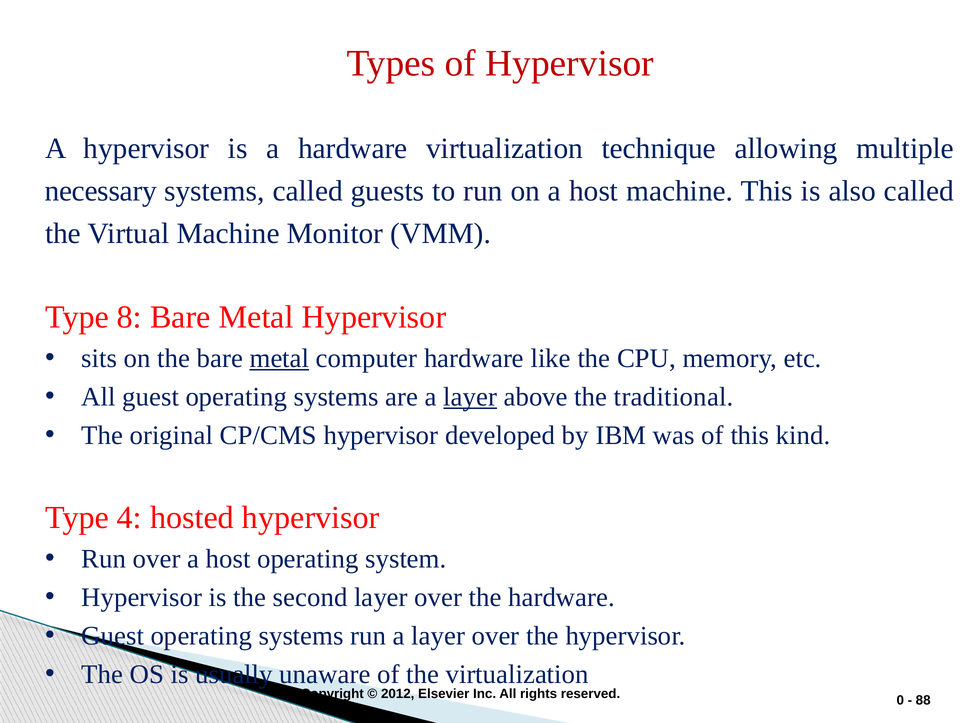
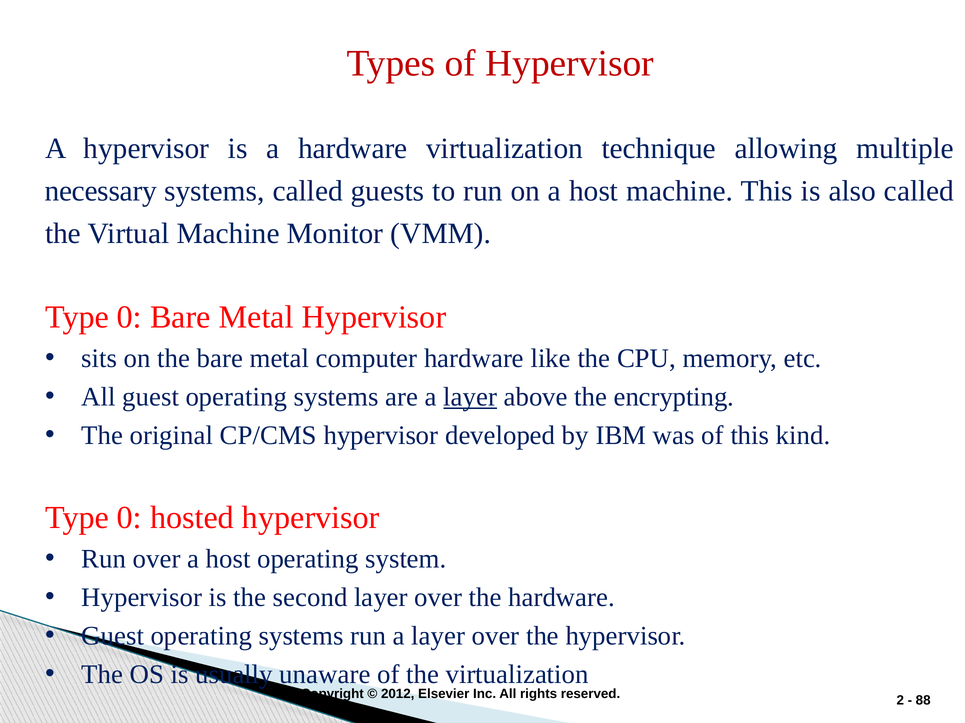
8: 8 -> 0 (129, 317)
metal underline: present -> none (279, 359)
traditional: traditional -> encrypting (674, 397)
4: 4 -> 0 (129, 518)
0: 0 -> 2 (900, 701)
